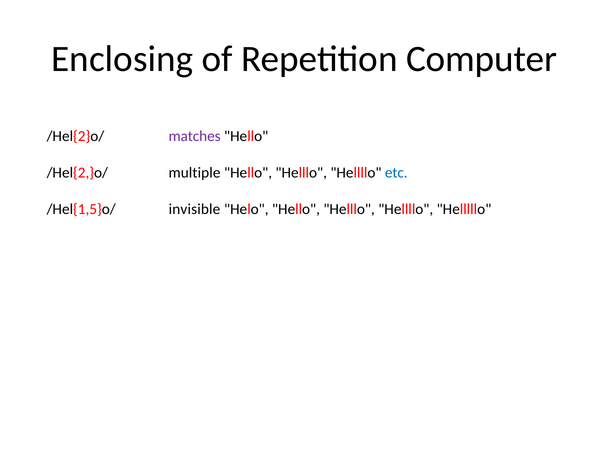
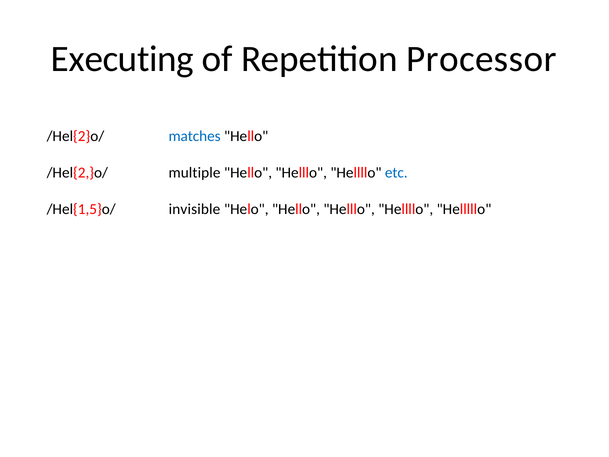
Enclosing: Enclosing -> Executing (122, 59)
Computer: Computer -> Processor (481, 59)
matches colour: purple -> blue (195, 136)
